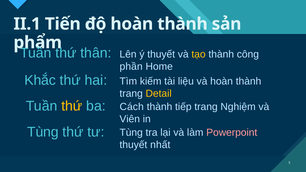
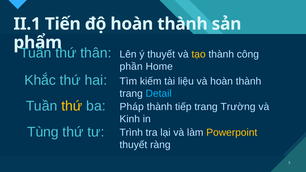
Detail colour: yellow -> light blue (159, 94)
Cách: Cách -> Pháp (132, 107)
Nghiệm: Nghiệm -> Trường (238, 107)
Viên: Viên -> Kinh (130, 119)
Tùng: Tùng -> Trình (131, 133)
Powerpoint colour: pink -> yellow (232, 133)
nhất: nhất -> ràng (160, 145)
